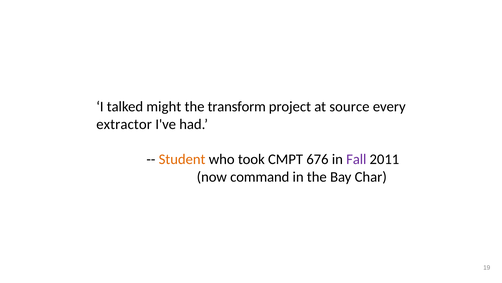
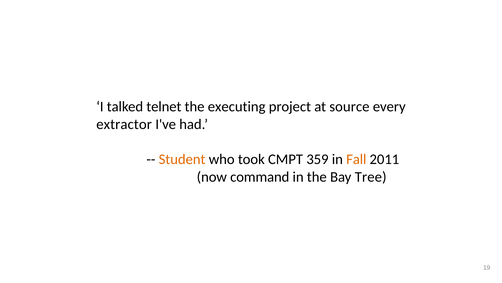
might: might -> telnet (164, 106)
transform: transform -> executing (237, 106)
676: 676 -> 359 (317, 159)
Fall colour: purple -> orange (356, 159)
Char: Char -> Tree (371, 177)
